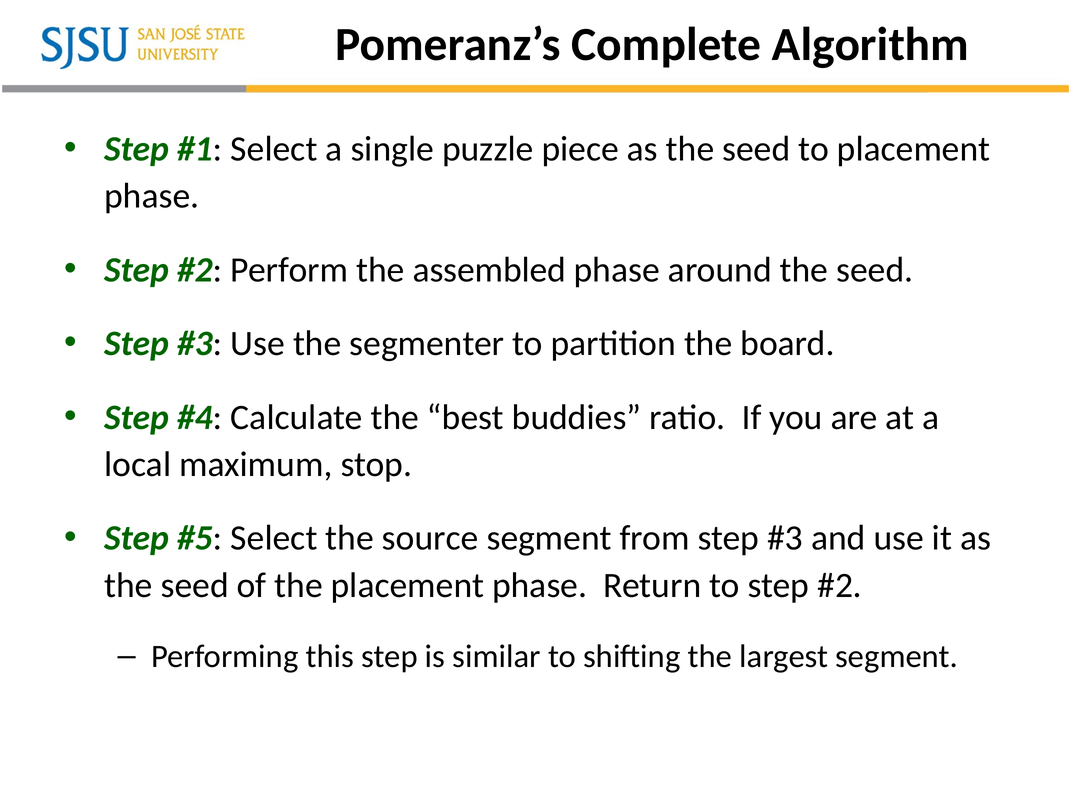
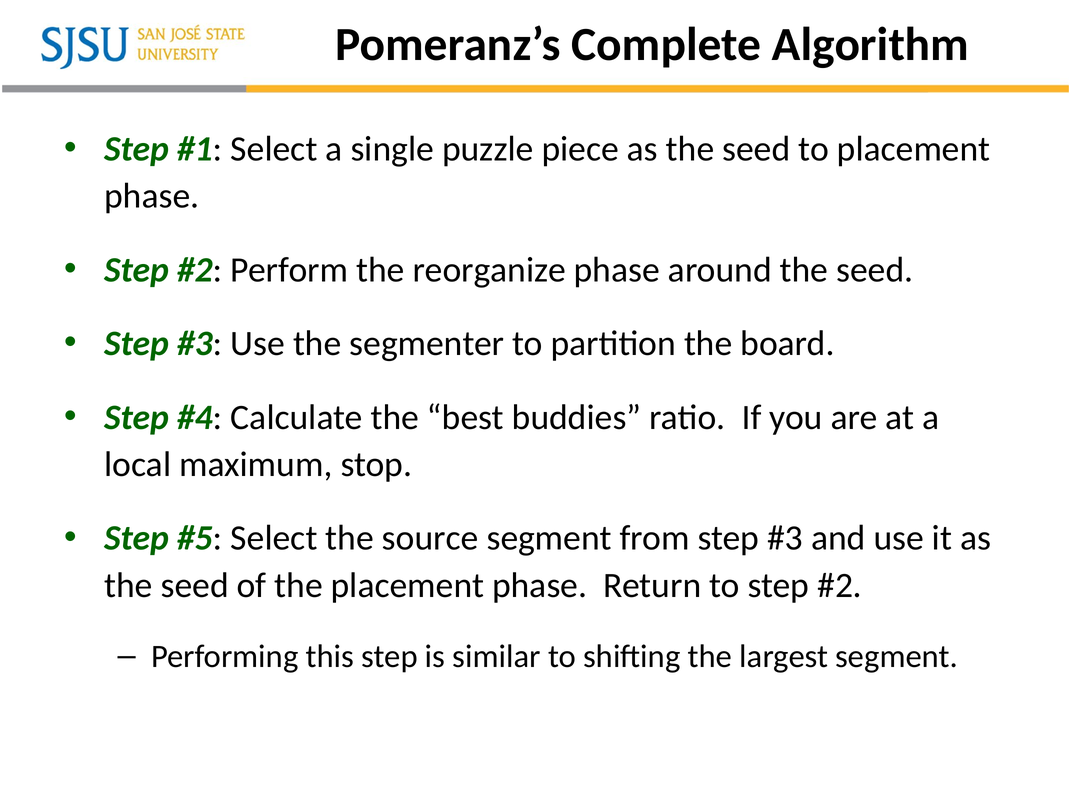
assembled: assembled -> reorganize (489, 270)
